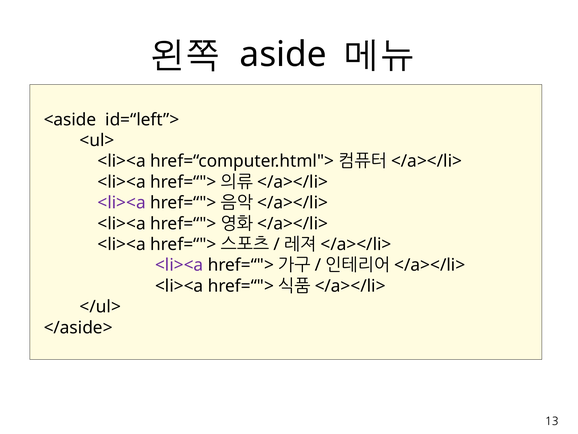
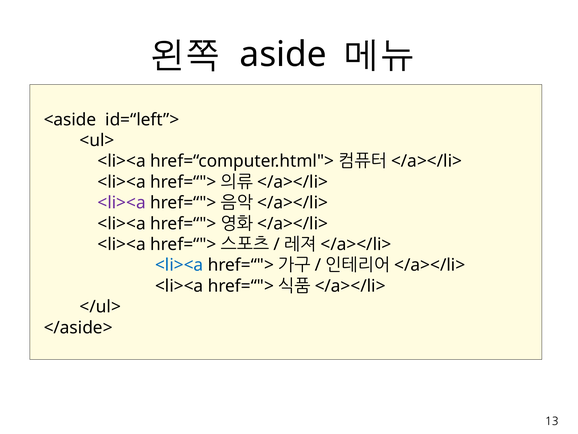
<li><a colour: purple -> blue (179, 265)
